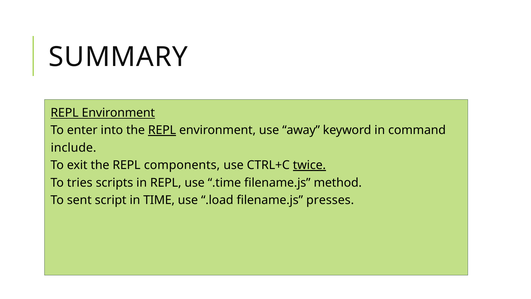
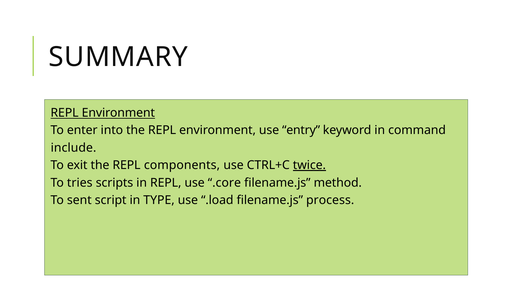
REPL underline: present -> none (162, 130)
away: away -> entry (301, 130)
.time: .time -> .core (224, 183)
TIME: TIME -> TYPE (159, 200)
presses: presses -> process (330, 200)
